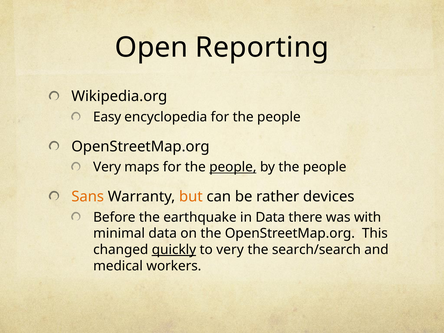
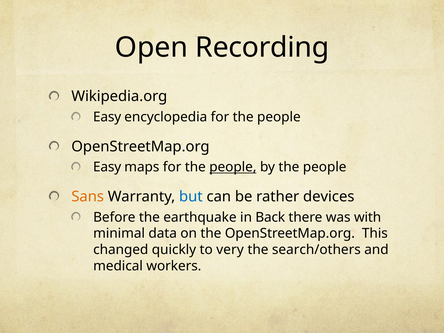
Reporting: Reporting -> Recording (262, 47)
Very: Very -> Easy (107, 167)
but colour: orange -> blue (191, 197)
in Data: Data -> Back (270, 217)
quickly underline: present -> none (174, 250)
search/search: search/search -> search/others (316, 250)
